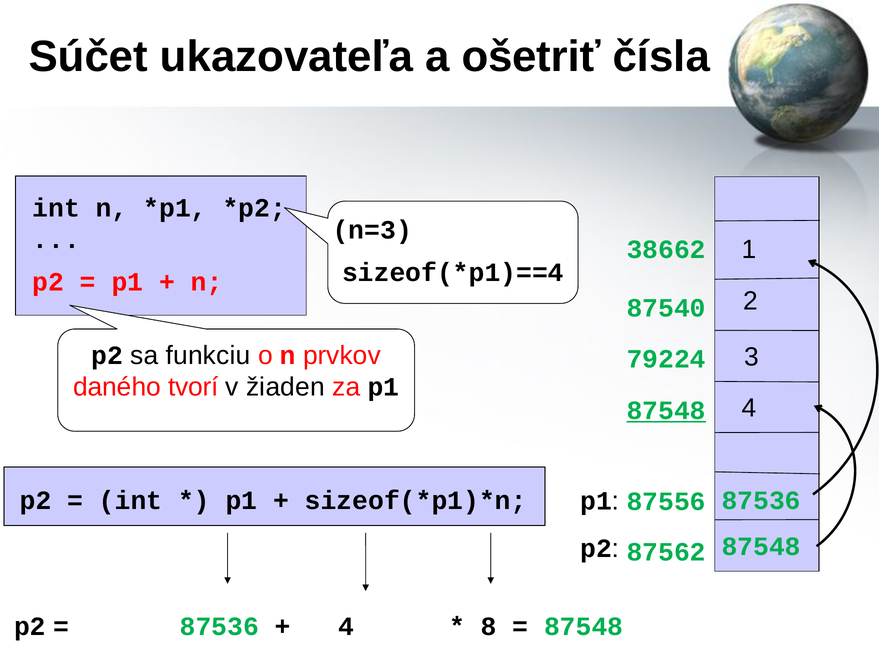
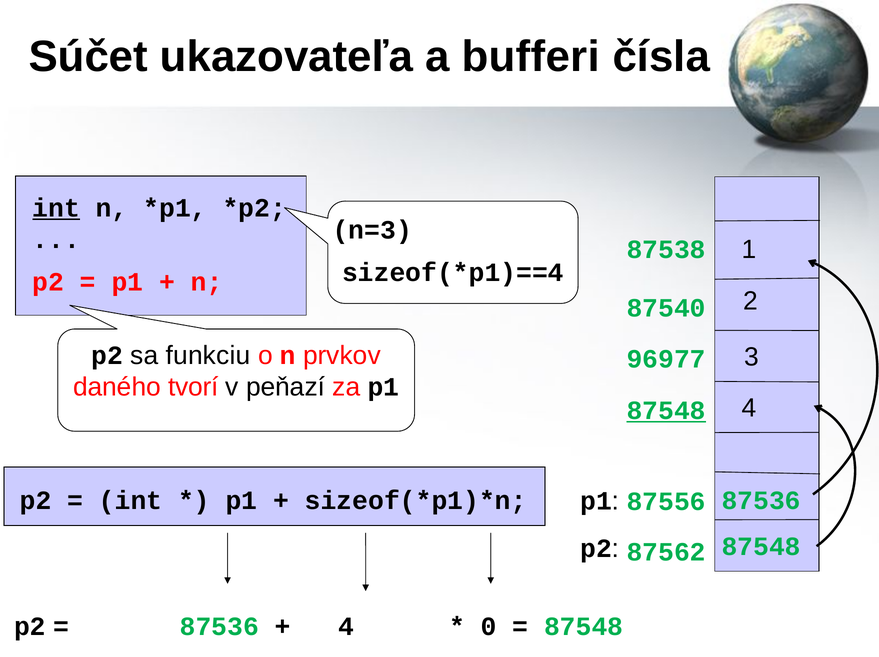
ošetriť: ošetriť -> bufferi (531, 57)
int underline: none -> present (56, 208)
38662: 38662 -> 87538 (666, 250)
79224: 79224 -> 96977 (666, 359)
žiaden: žiaden -> peňazí (286, 387)
8: 8 -> 0 (489, 627)
